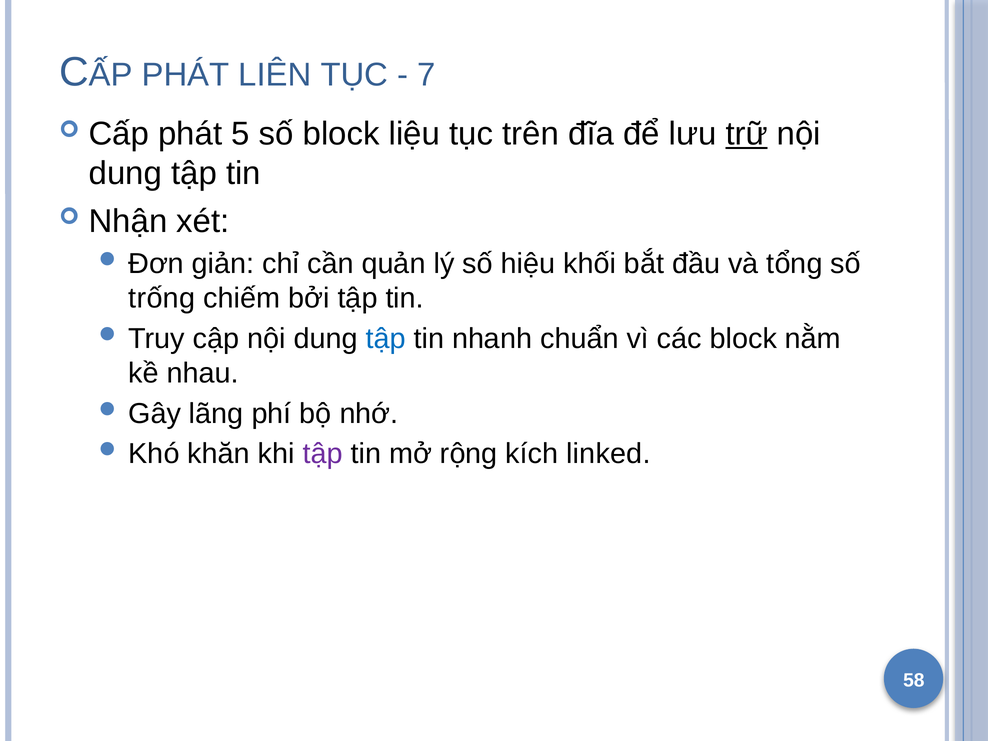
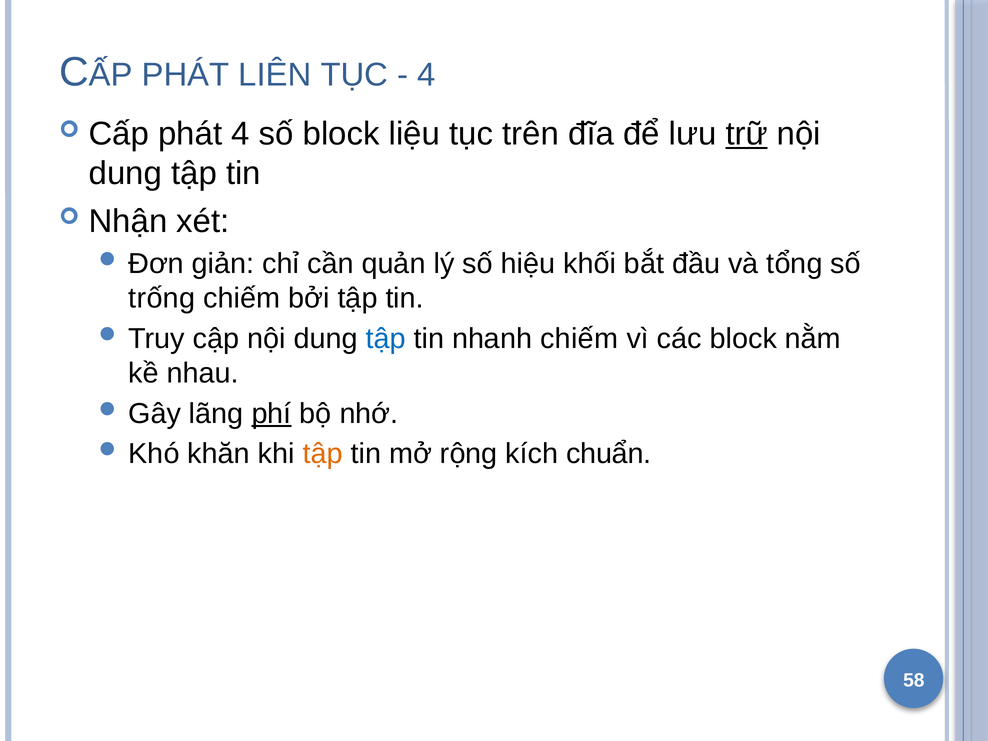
7: 7 -> 4 (426, 75)
phát 5: 5 -> 4 (241, 134)
nhanh chuẩn: chuẩn -> chiếm (579, 339)
phí underline: none -> present (271, 414)
tập colour: purple -> orange (323, 454)
linked: linked -> chuẩn (609, 454)
